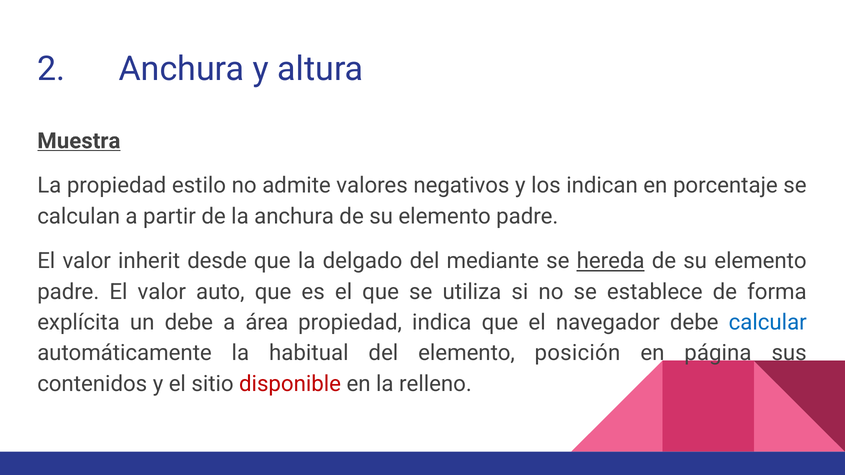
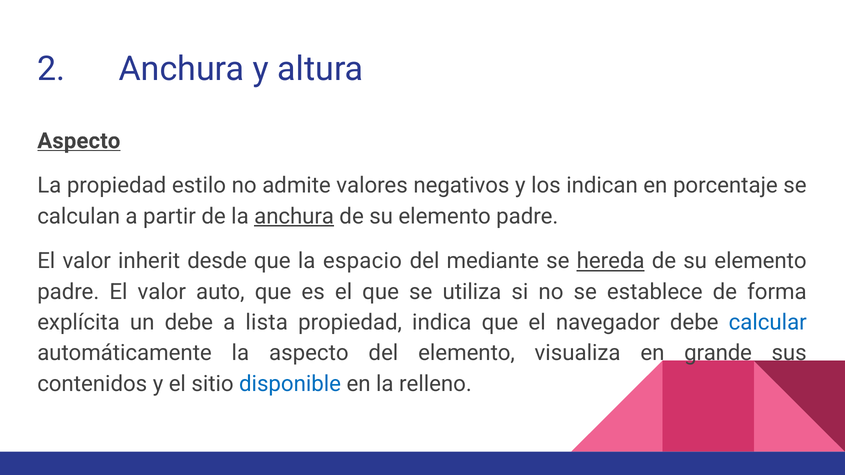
Muestra: Muestra -> Aspecto (79, 141)
anchura underline: none -> present (294, 216)
delgado: delgado -> espacio (362, 261)
área: área -> lista (267, 323)
la habitual: habitual -> aspecto (309, 353)
posición: posición -> visualiza (578, 353)
página: página -> grande (718, 353)
disponible colour: red -> blue (290, 384)
